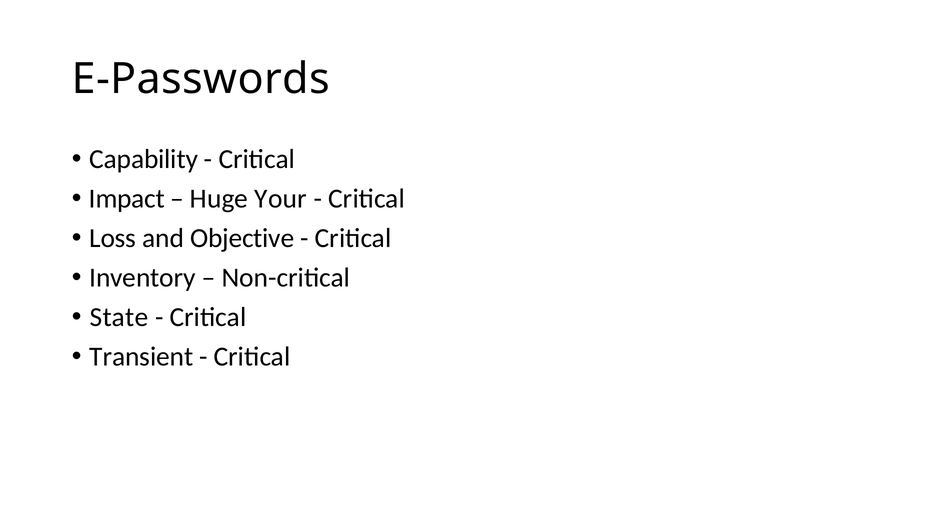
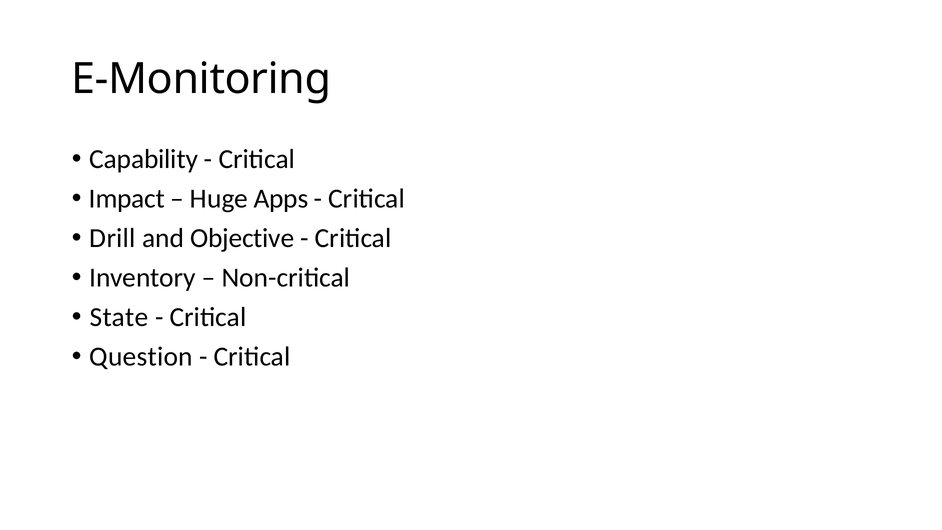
E-Passwords: E-Passwords -> E-Monitoring (201, 79)
Your: Your -> Apps (281, 199)
Loss: Loss -> Drill (113, 238)
Transient: Transient -> Question (141, 357)
